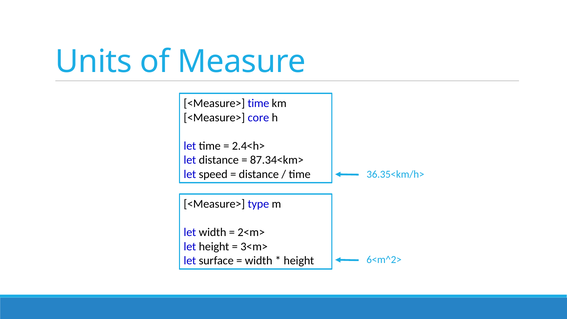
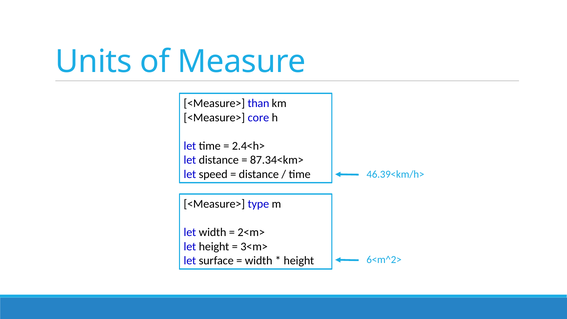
<Measure> time: time -> than (258, 103)
36.35<km/h>: 36.35<km/h> -> 46.39<km/h> (395, 174)
